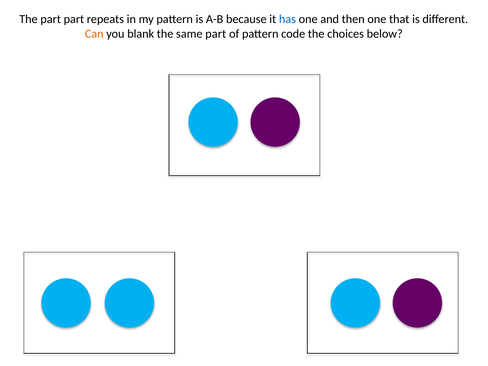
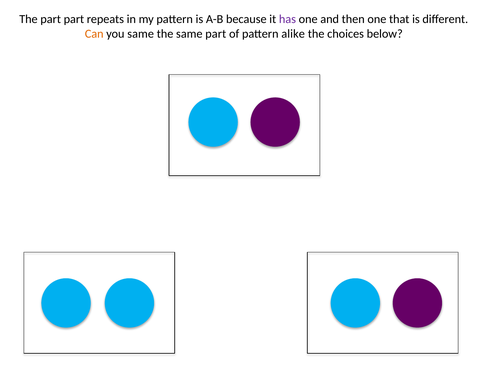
has colour: blue -> purple (287, 19)
you blank: blank -> same (141, 34)
code: code -> alike (293, 34)
